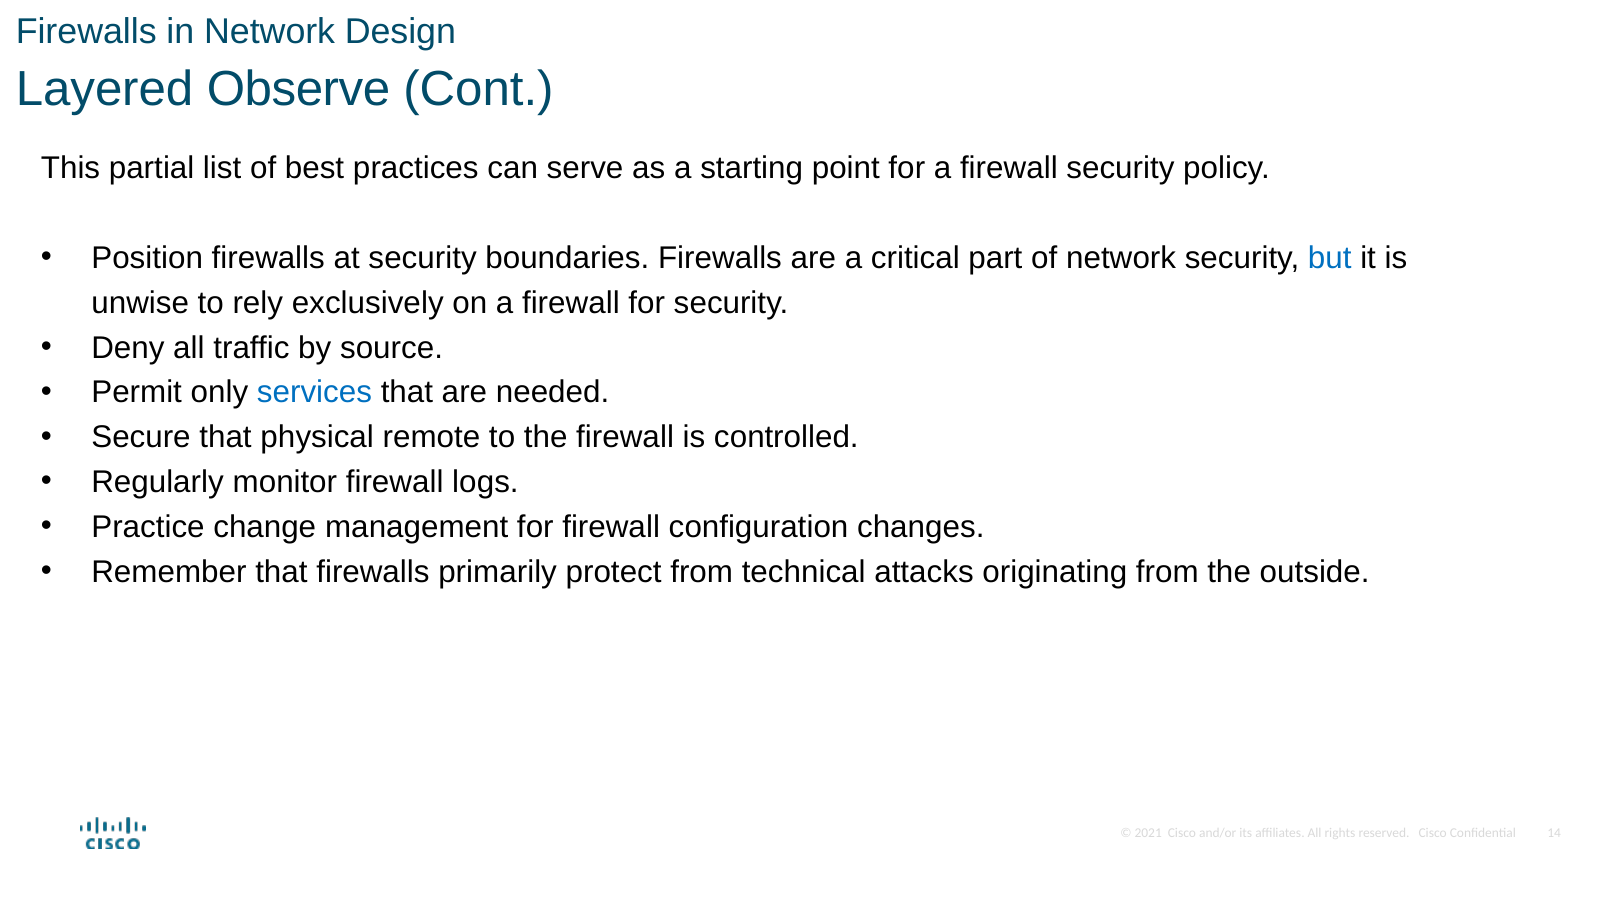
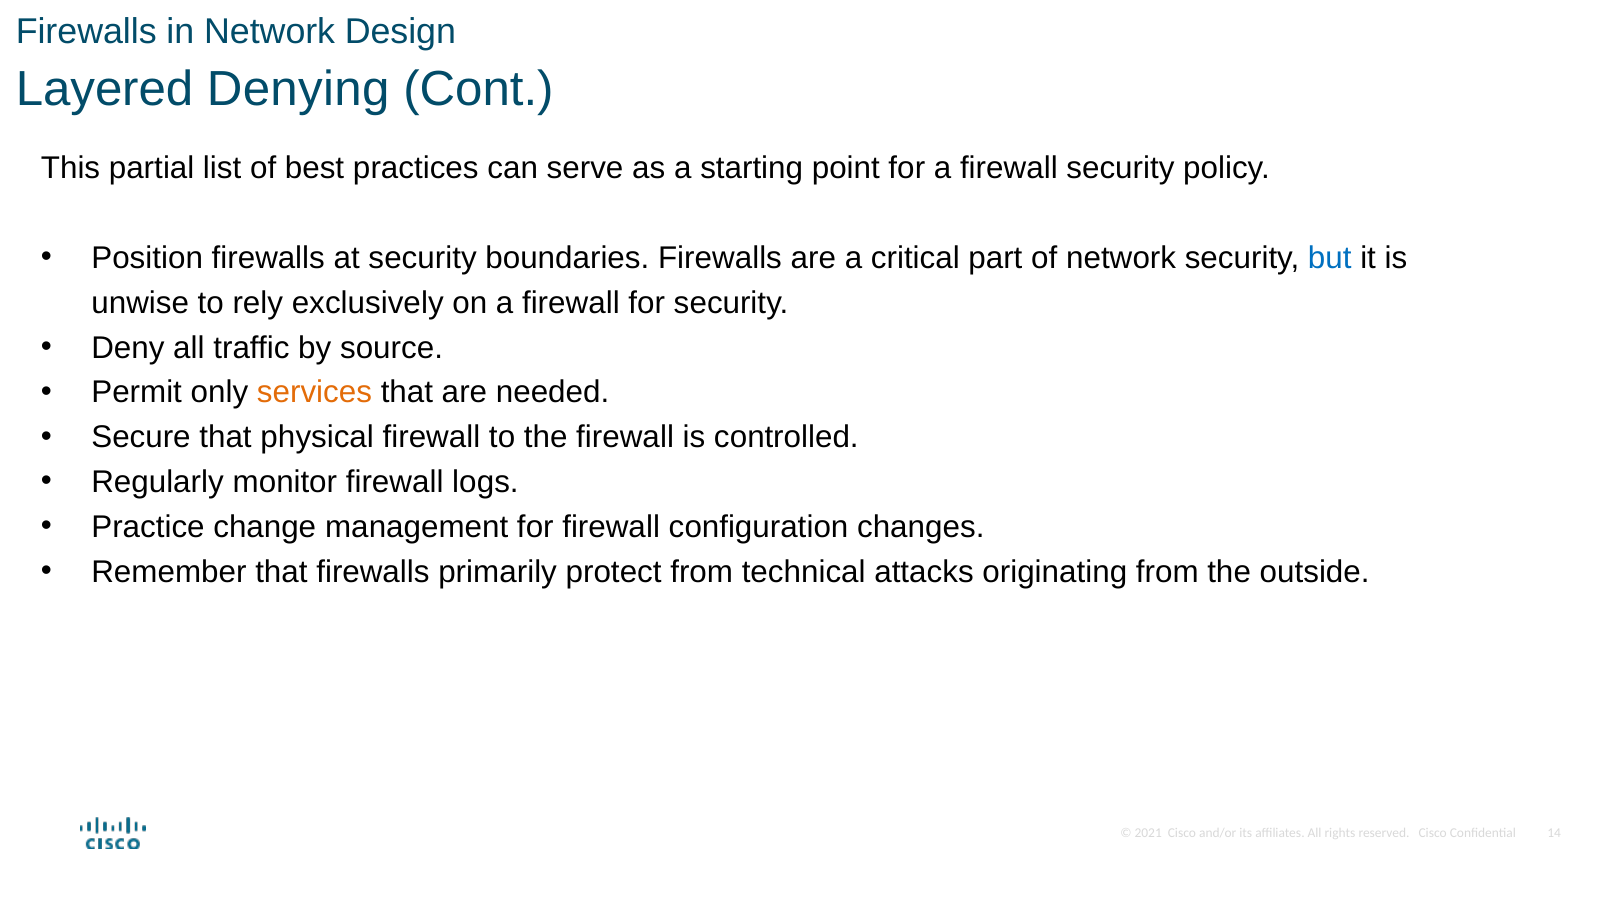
Observe: Observe -> Denying (298, 89)
services colour: blue -> orange (314, 392)
physical remote: remote -> firewall (431, 437)
